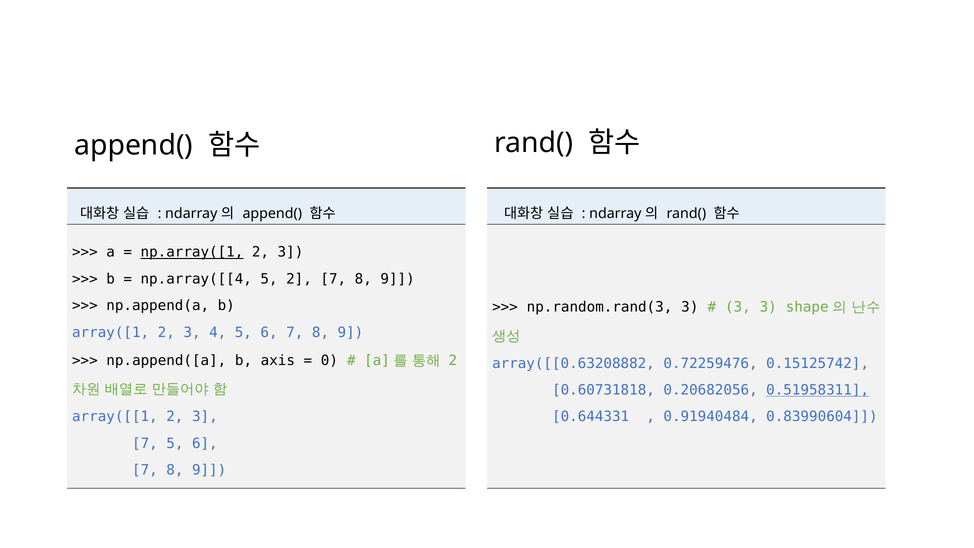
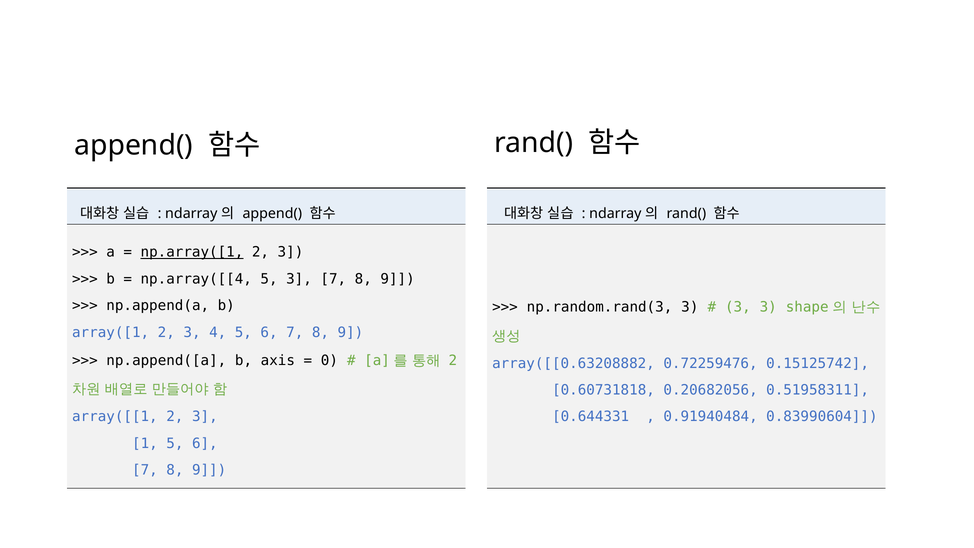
5 2: 2 -> 3 (299, 279)
0.51958311 underline: present -> none (818, 390)
7: 7 -> 1 (145, 443)
